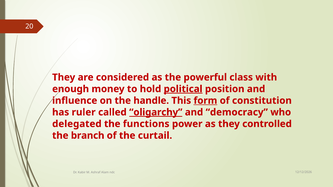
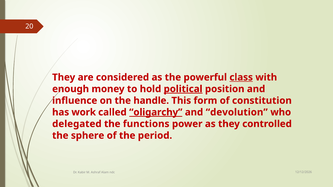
class underline: none -> present (241, 77)
form underline: present -> none (205, 101)
ruler: ruler -> work (84, 112)
democracy: democracy -> devolution (237, 112)
branch: branch -> sphere (88, 136)
curtail: curtail -> period (155, 136)
